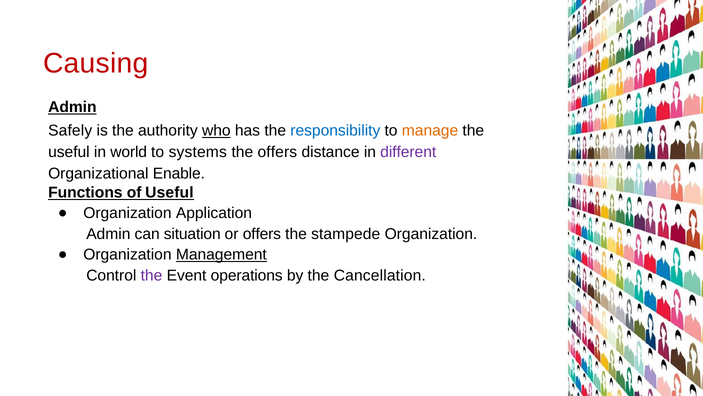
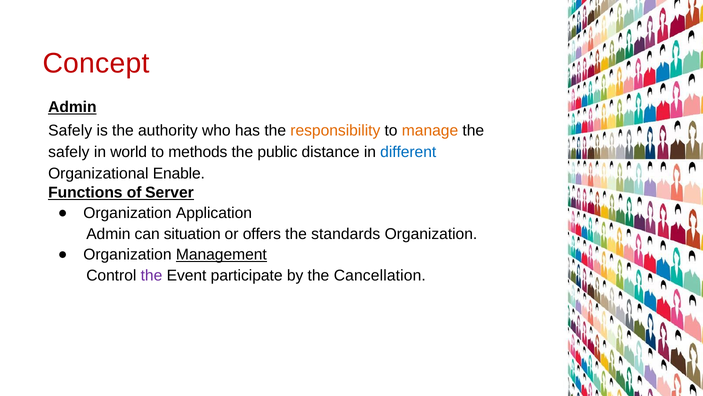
Causing: Causing -> Concept (96, 63)
who underline: present -> none (216, 130)
responsibility colour: blue -> orange (335, 130)
useful: useful -> safely (69, 152)
systems: systems -> methods (198, 152)
the offers: offers -> public (277, 152)
different colour: purple -> blue (408, 152)
of Useful: Useful -> Server (169, 192)
stampede: stampede -> standards (346, 234)
operations: operations -> participate (247, 275)
